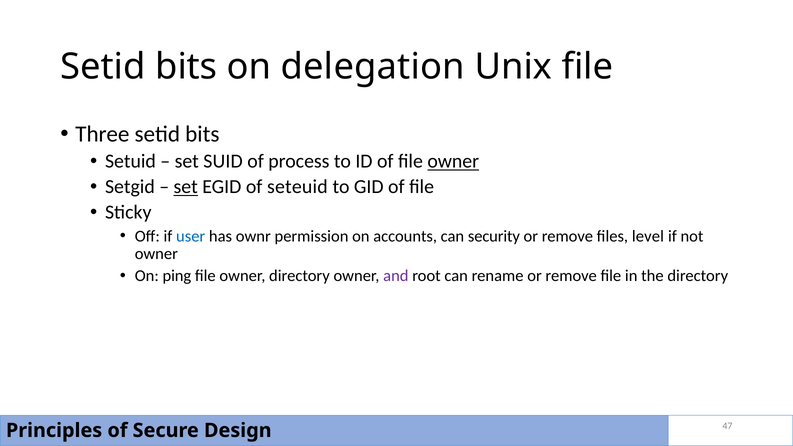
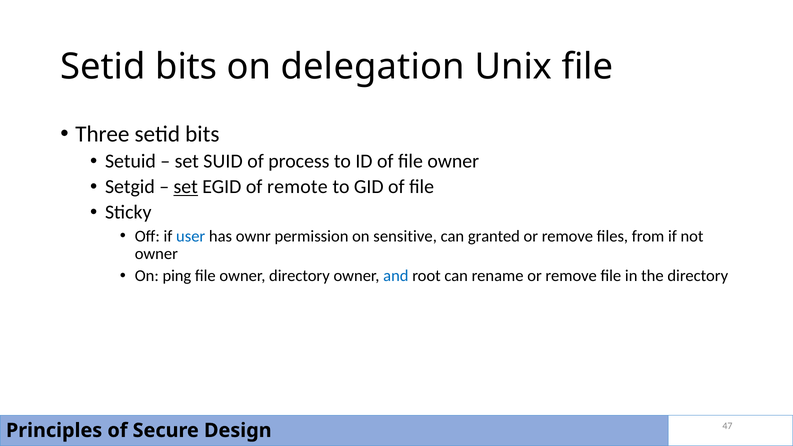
owner underline: present -> none (453, 161)
seteuid: seteuid -> remote (297, 187)
accounts: accounts -> sensitive (405, 236)
security: security -> granted (494, 236)
level: level -> from (648, 236)
and colour: purple -> blue (396, 276)
